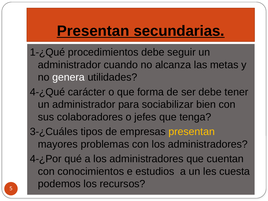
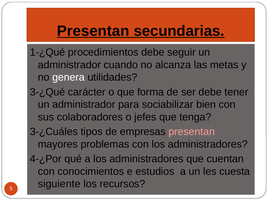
4-¿Qué: 4-¿Qué -> 3-¿Qué (47, 92)
presentan colour: yellow -> pink (192, 132)
podemos: podemos -> siguiente (59, 184)
